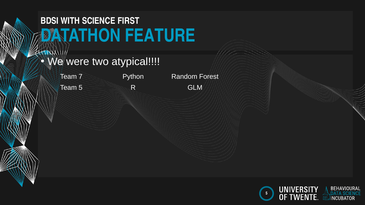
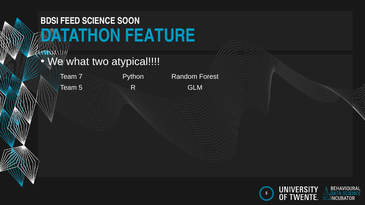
WITH: WITH -> FEED (70, 21)
FIRST: FIRST -> SOON (129, 21)
were: were -> what (78, 62)
